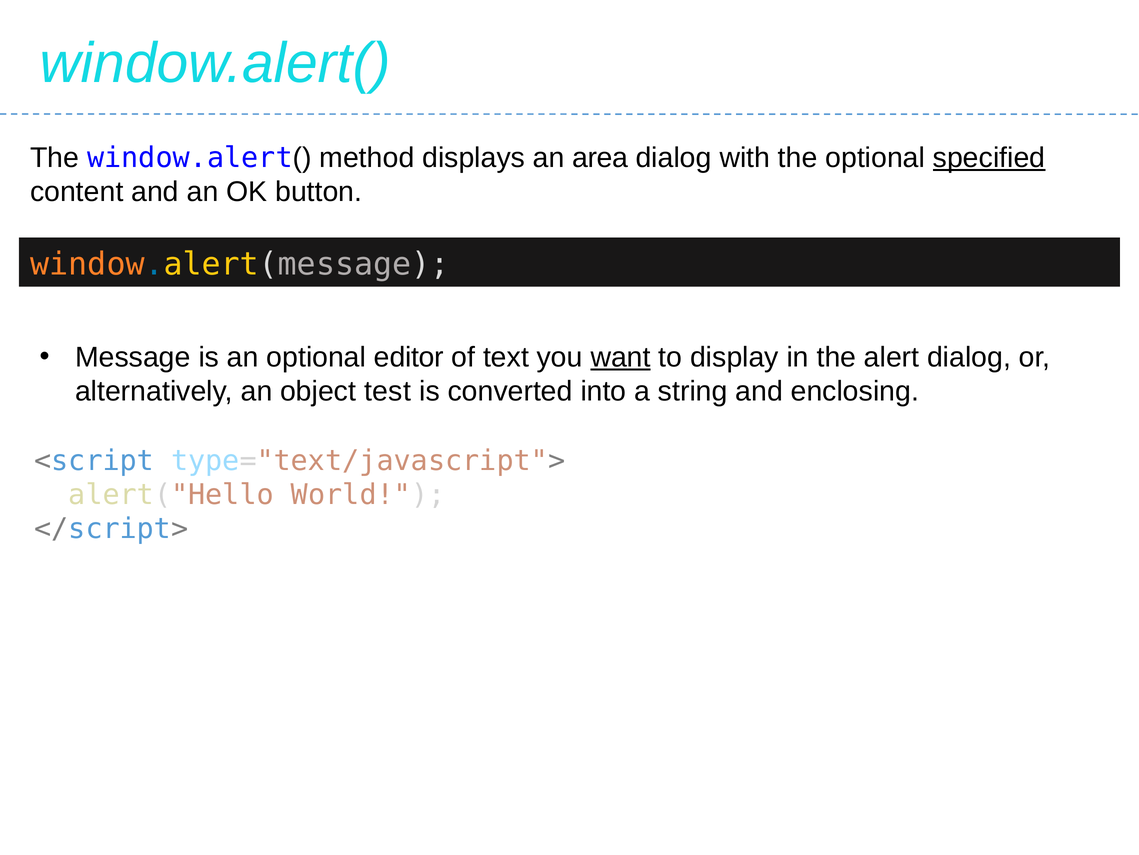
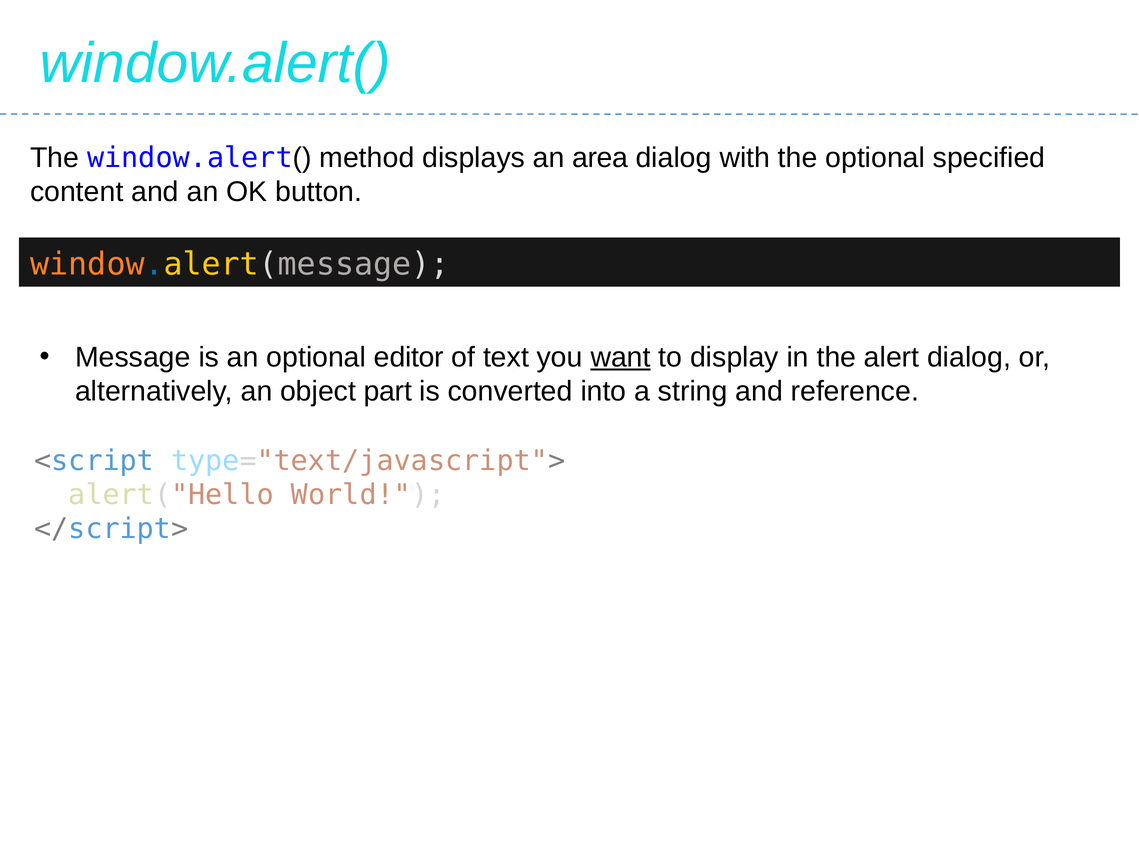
specified underline: present -> none (989, 158)
test: test -> part (388, 391)
enclosing: enclosing -> reference (855, 391)
